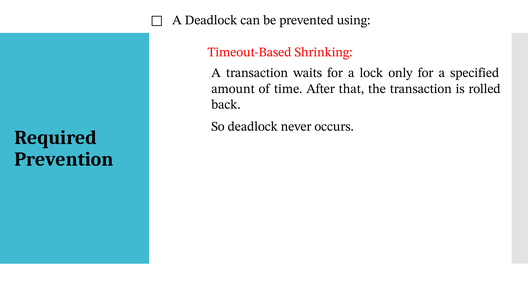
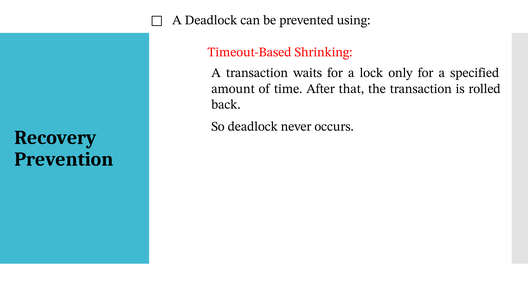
Required: Required -> Recovery (56, 138)
